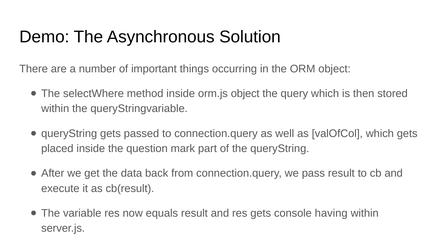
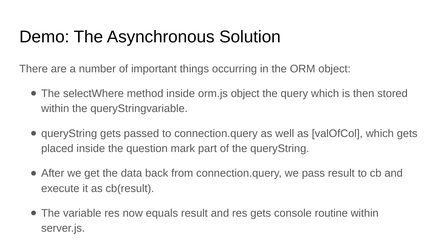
having: having -> routine (331, 214)
